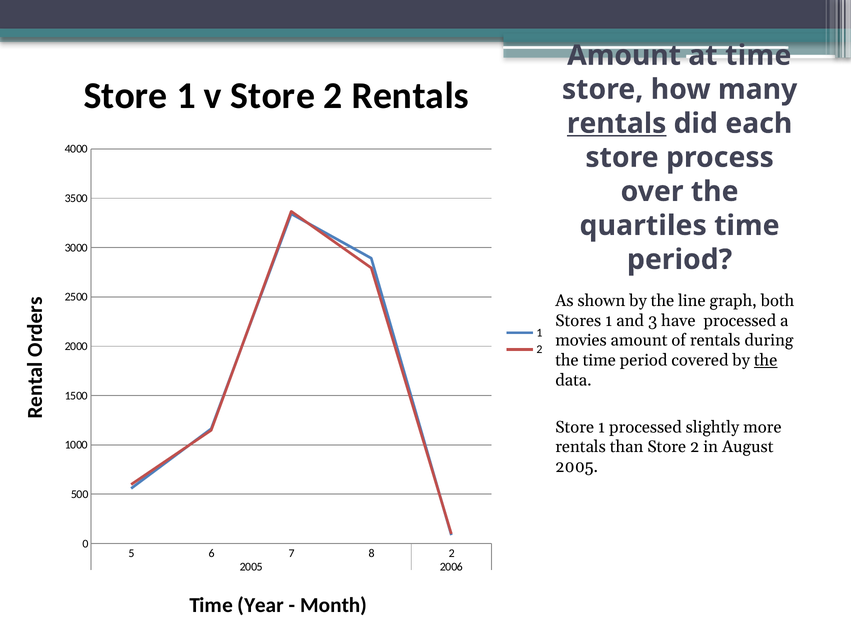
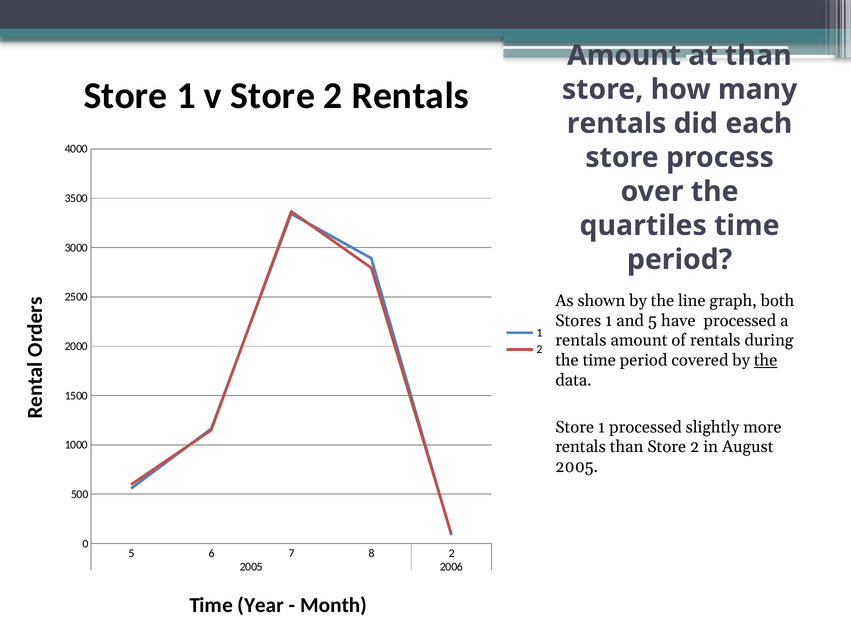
at time: time -> than (758, 55)
rentals underline: present -> none (617, 124)
and 3: 3 -> 5 (653, 321)
movies: movies -> rentals (581, 341)
